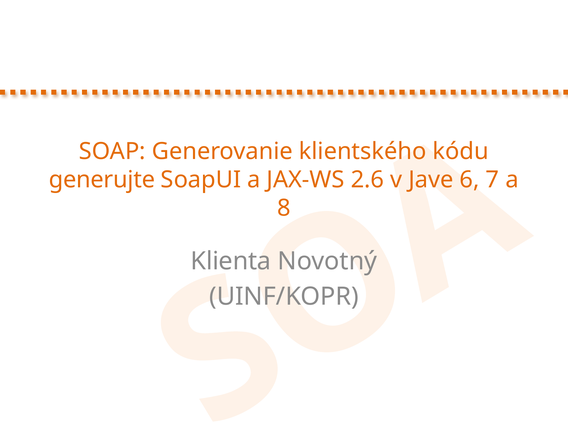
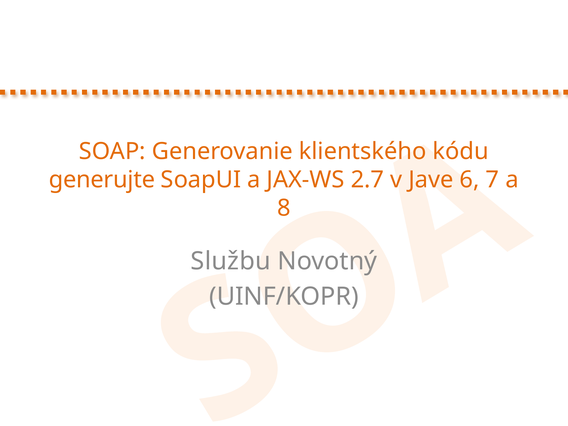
2.6: 2.6 -> 2.7 (367, 180)
Klienta: Klienta -> Službu (231, 261)
